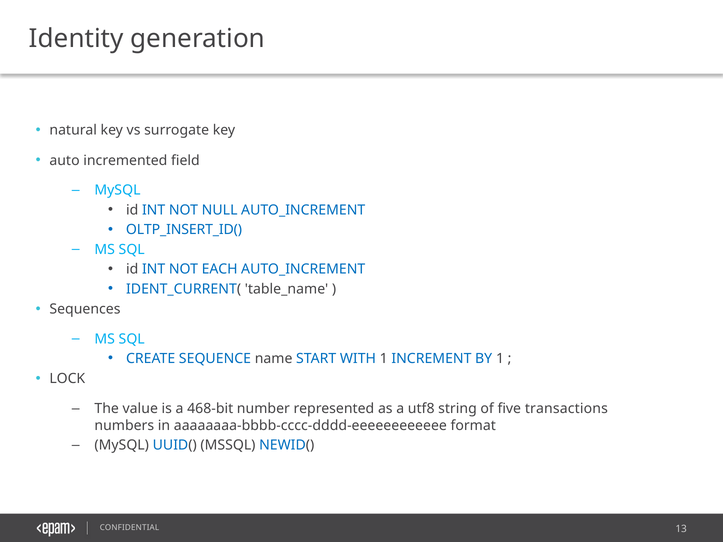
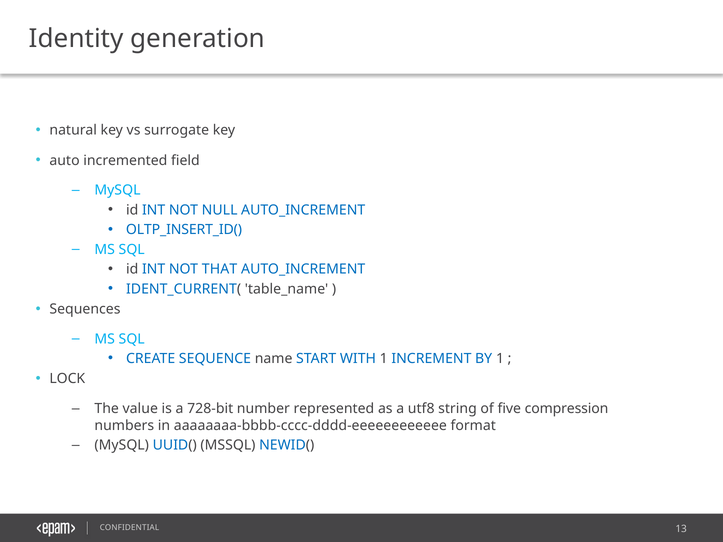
EACH: EACH -> THAT (220, 269)
468-bit: 468-bit -> 728-bit (210, 409)
transactions: transactions -> compression (567, 409)
